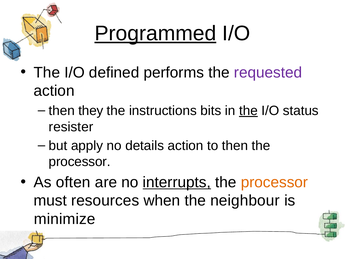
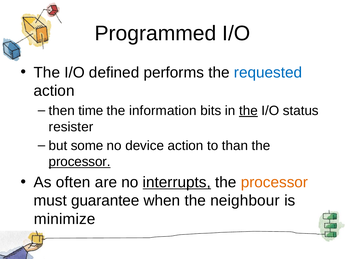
Programmed underline: present -> none (155, 33)
requested colour: purple -> blue (268, 72)
they: they -> time (91, 111)
instructions: instructions -> information (163, 111)
apply: apply -> some (87, 145)
details: details -> device (145, 145)
to then: then -> than (235, 145)
processor underline: none -> present (80, 162)
resources: resources -> guarantee (105, 200)
